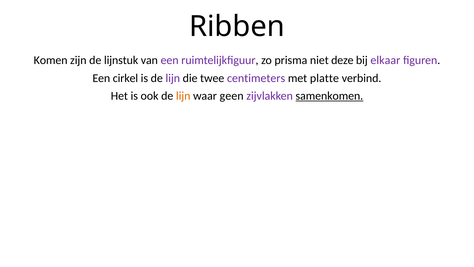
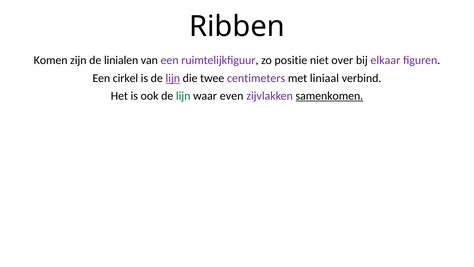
lijnstuk: lijnstuk -> linialen (121, 60)
prisma: prisma -> positie (291, 60)
deze: deze -> over (342, 60)
lijn underline: none -> present (173, 78)
platte: platte -> liniaal (324, 78)
lijn colour: orange -> green (183, 96)
geen: geen -> even (232, 96)
